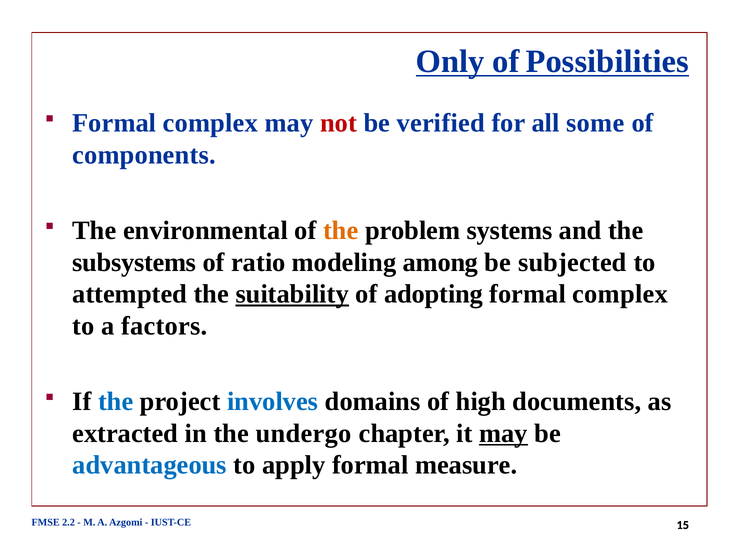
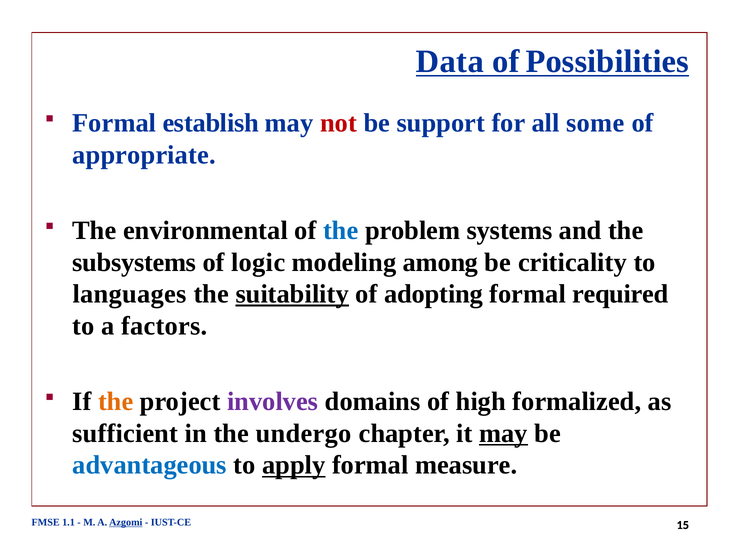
Only: Only -> Data (450, 61)
complex: complex -> establish (211, 123)
verified: verified -> support (441, 123)
components: components -> appropriate (144, 155)
the colour: orange -> blue (341, 231)
ratio: ratio -> logic (258, 262)
subjected: subjected -> criticality (572, 262)
attempted: attempted -> languages (130, 294)
complex: complex -> required (620, 294)
the colour: blue -> orange (116, 401)
involves colour: blue -> purple (273, 401)
documents: documents -> formalized (577, 401)
extracted: extracted -> sufficient (125, 433)
apply underline: none -> present (294, 465)
2.2: 2.2 -> 1.1 (69, 522)
Azgomi underline: none -> present (126, 522)
